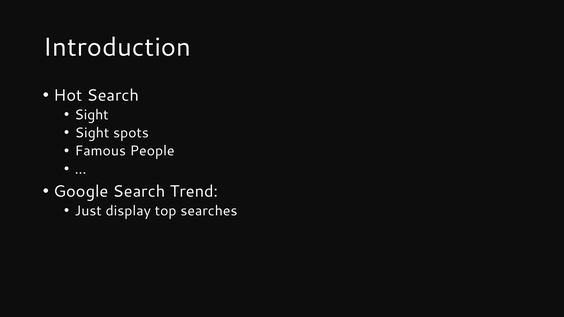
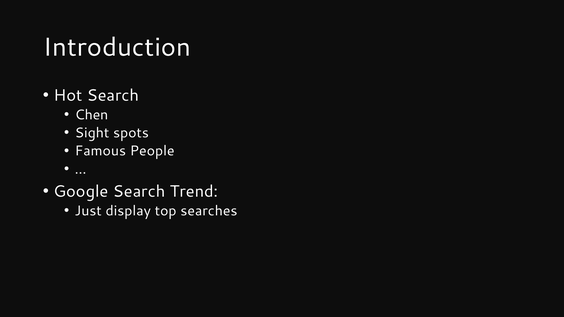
Sight: Sight -> Chen (91, 115)
